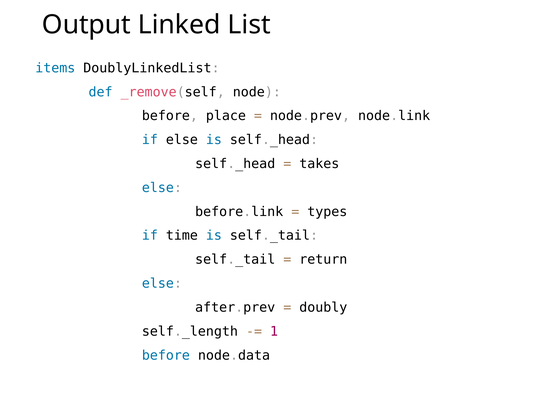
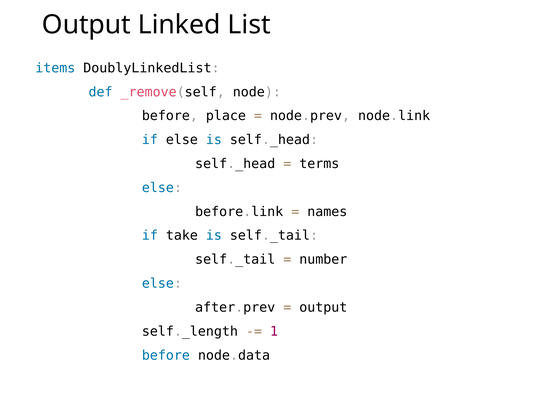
takes: takes -> terms (319, 164)
types: types -> names (327, 212)
time: time -> take (182, 236)
return: return -> number (323, 260)
doubly: doubly -> output (323, 308)
